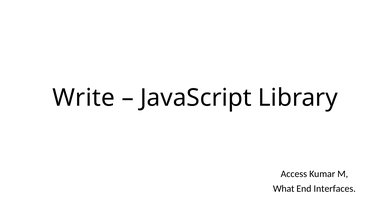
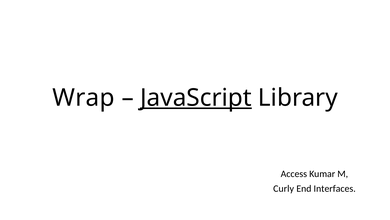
Write: Write -> Wrap (84, 97)
JavaScript underline: none -> present (196, 97)
What: What -> Curly (284, 188)
